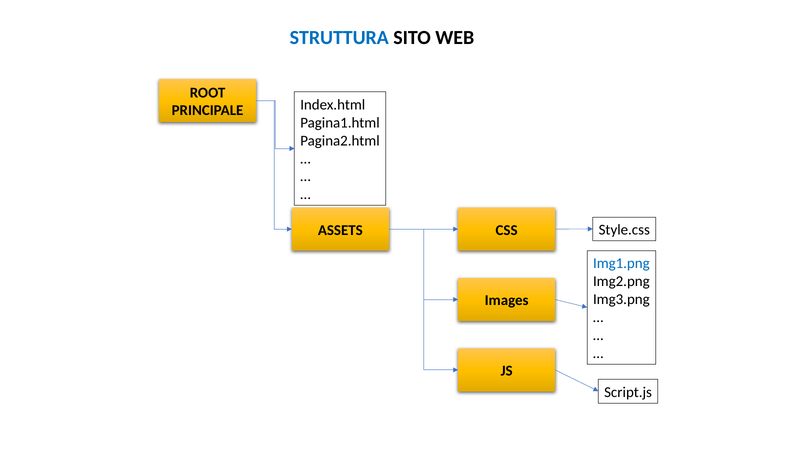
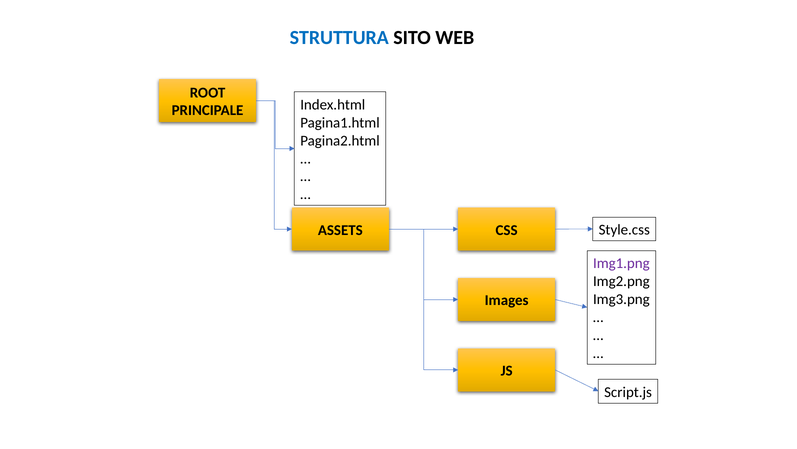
Img1.png colour: blue -> purple (621, 263)
